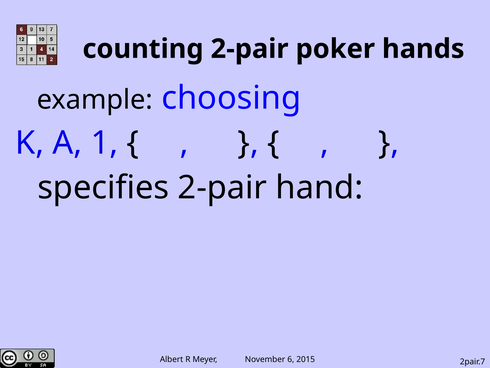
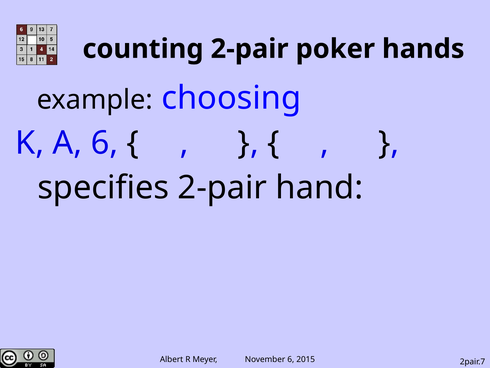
A 1: 1 -> 6 (104, 143)
